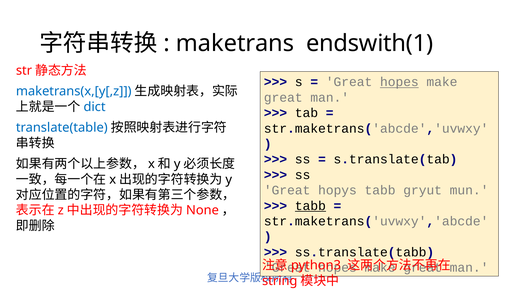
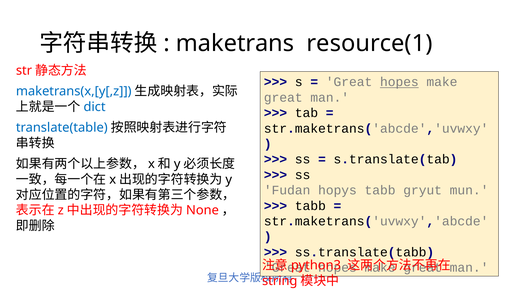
endswith(1: endswith(1 -> resource(1 (369, 43)
Great: Great -> Fudan (287, 190)
tabb underline: present -> none (310, 206)
